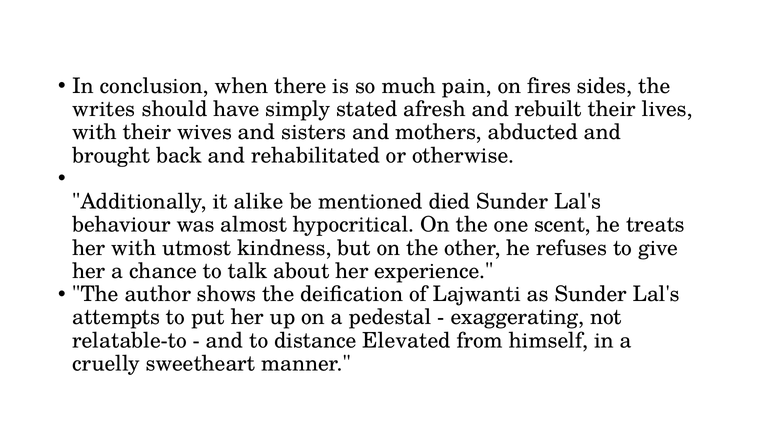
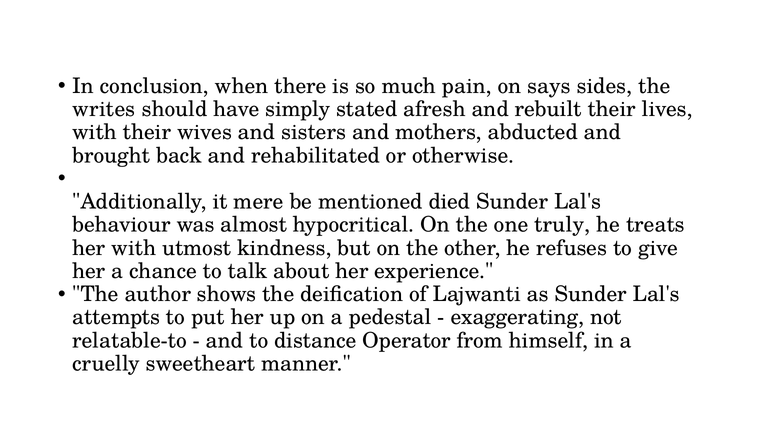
fires: fires -> says (549, 86)
alike: alike -> mere (259, 202)
scent: scent -> truly (562, 225)
Elevated: Elevated -> Operator (407, 341)
